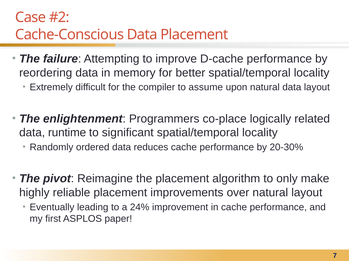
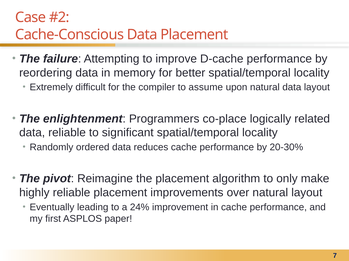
data runtime: runtime -> reliable (67, 133)
